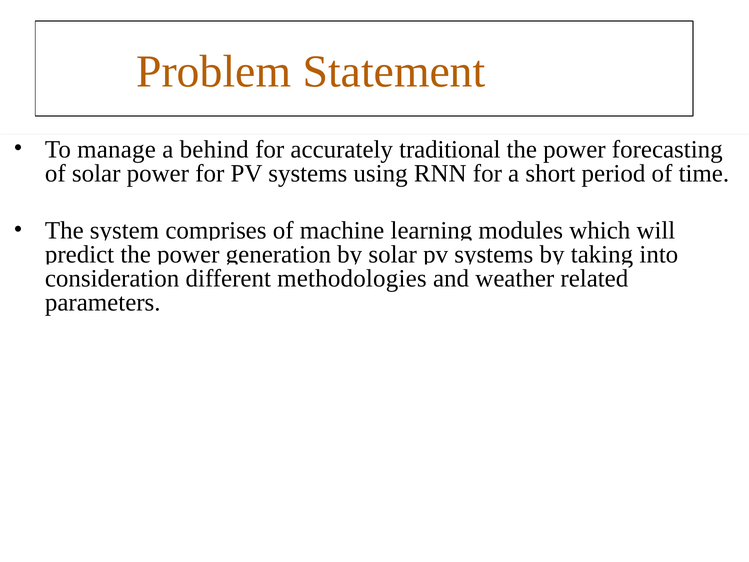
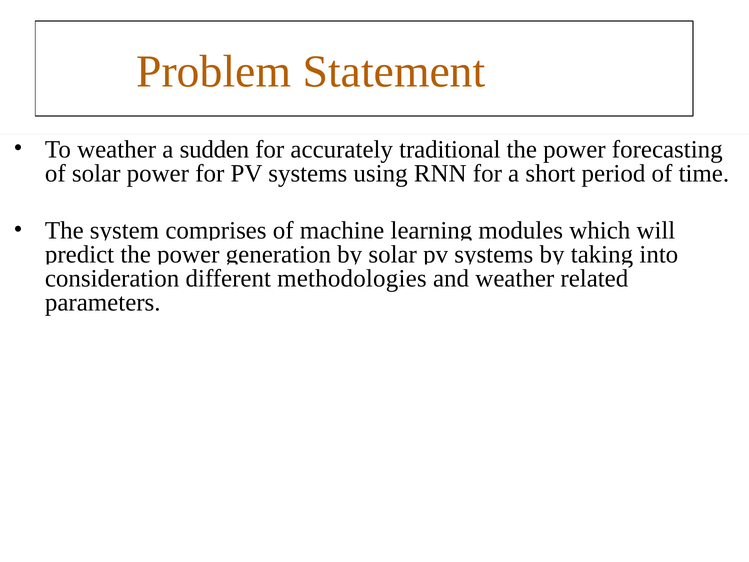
To manage: manage -> weather (117, 149)
behind: behind -> sudden (214, 149)
